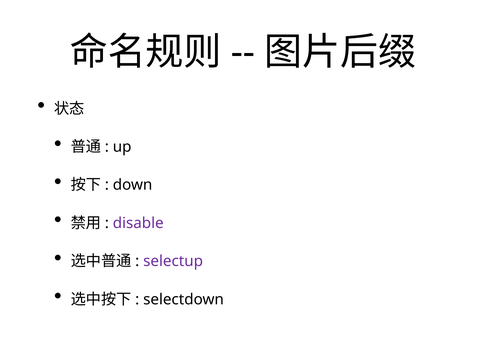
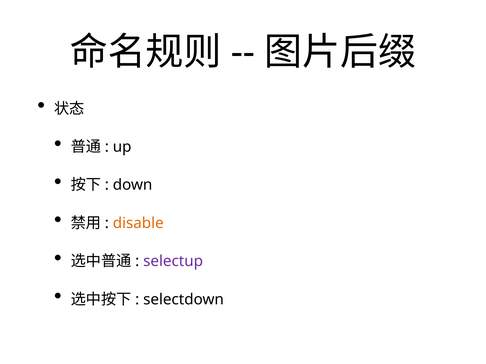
disable colour: purple -> orange (138, 223)
